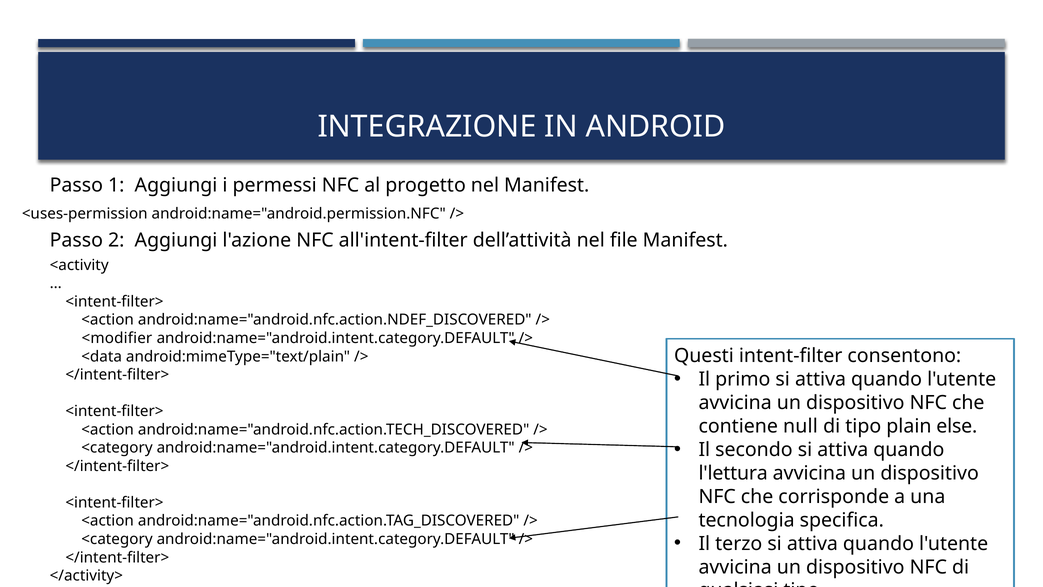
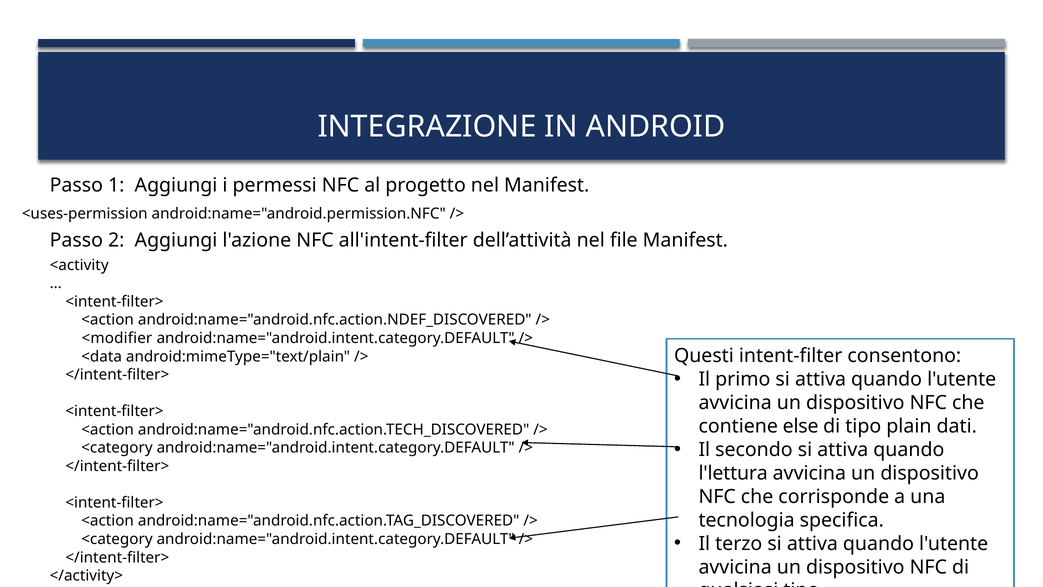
null: null -> else (801, 426)
else: else -> dati (957, 426)
